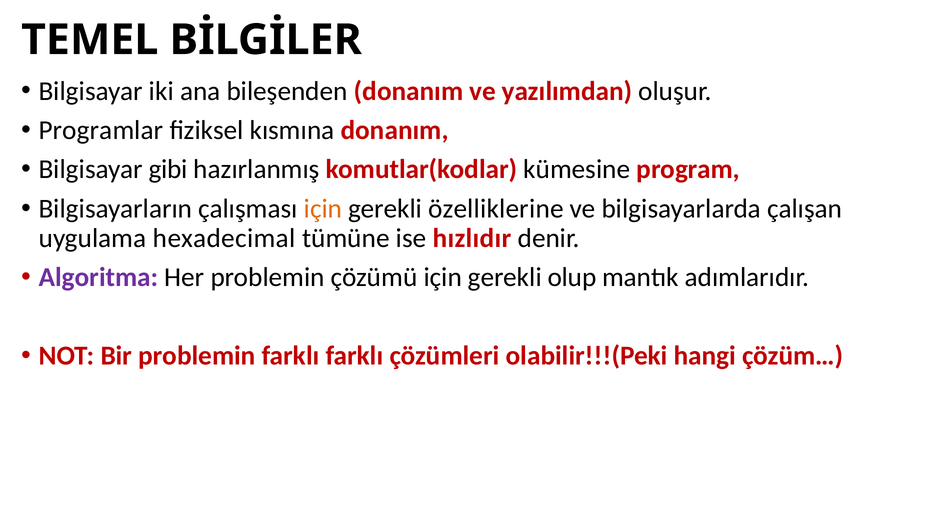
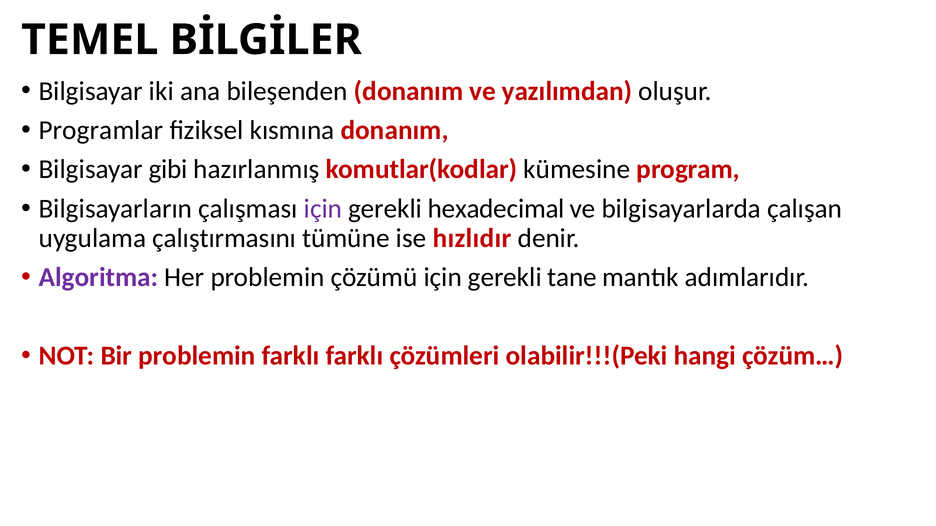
için colour: orange -> purple (323, 209)
özelliklerine: özelliklerine -> hexadecimal (496, 209)
hexadecimal: hexadecimal -> çalıştırmasını (224, 238)
olup: olup -> tane (572, 278)
